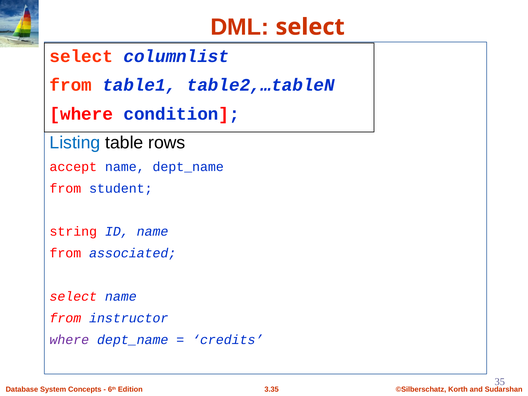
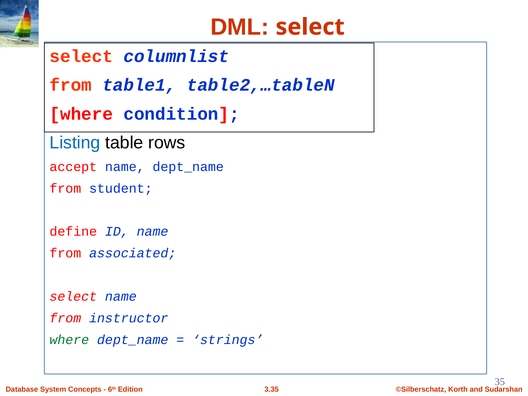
string: string -> define (73, 232)
where colour: purple -> green (69, 340)
credits: credits -> strings (228, 340)
